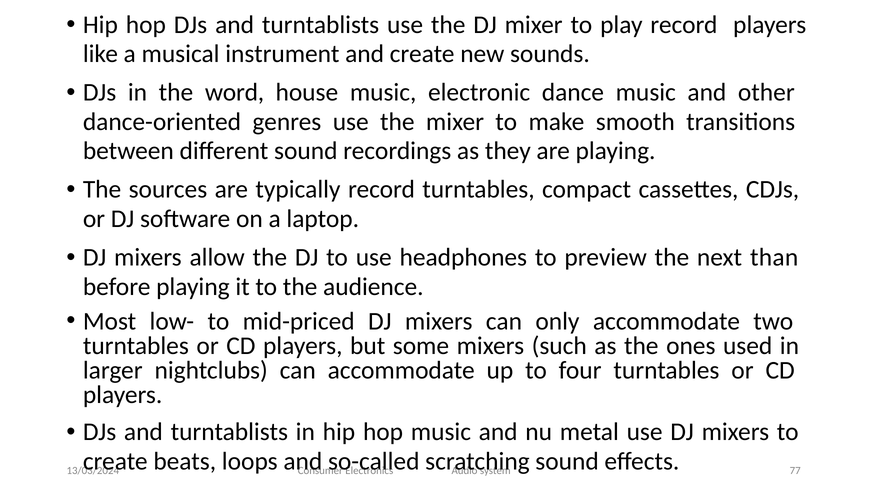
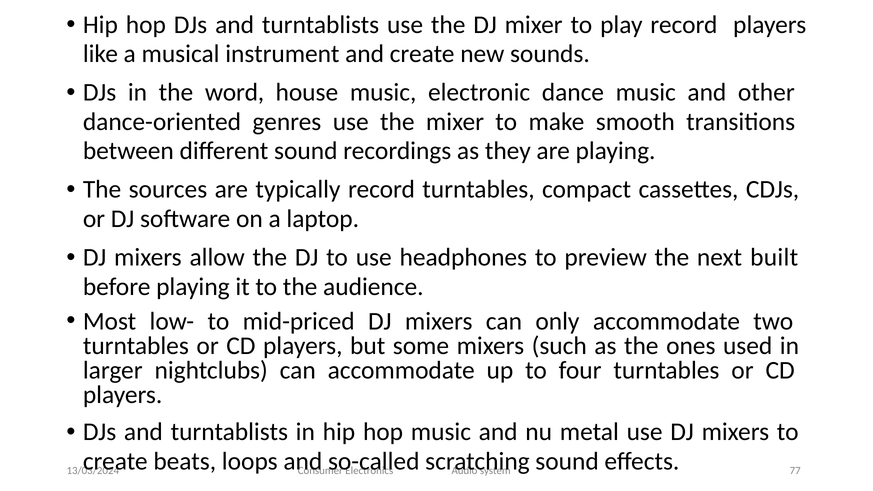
than: than -> built (774, 257)
